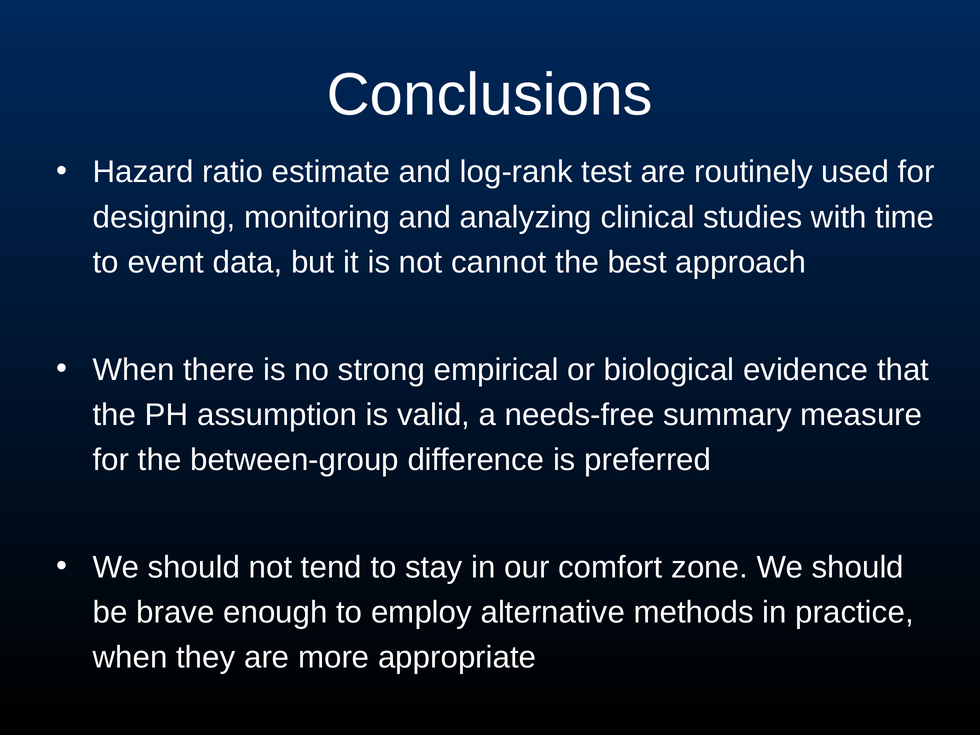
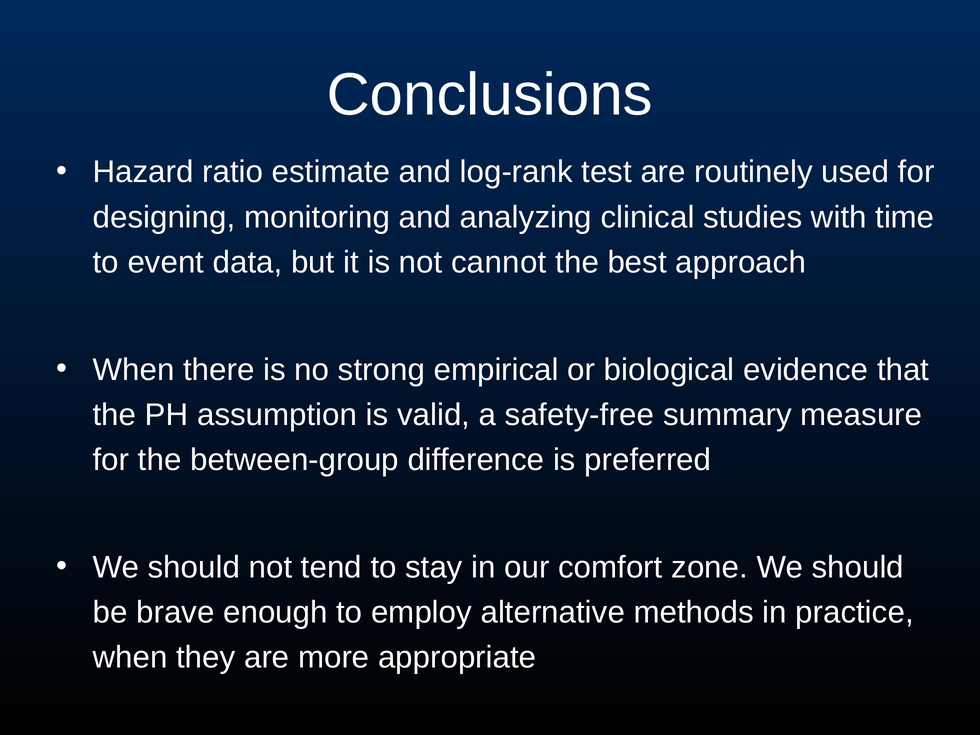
needs-free: needs-free -> safety-free (580, 415)
